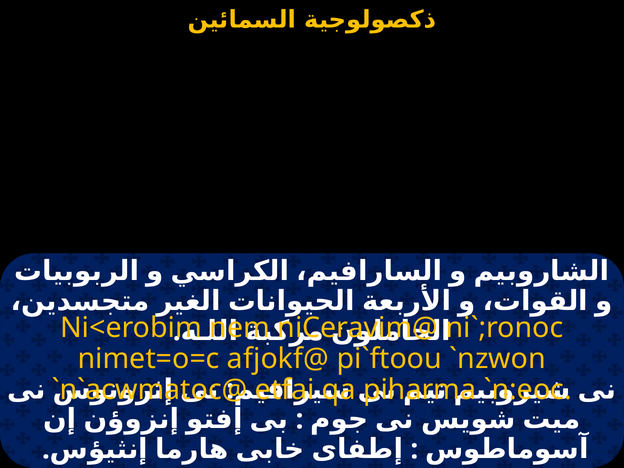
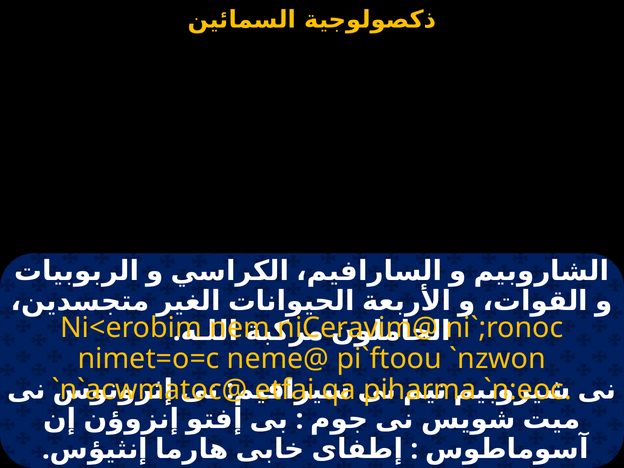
afjokf@: afjokf@ -> neme@ (278, 359)
